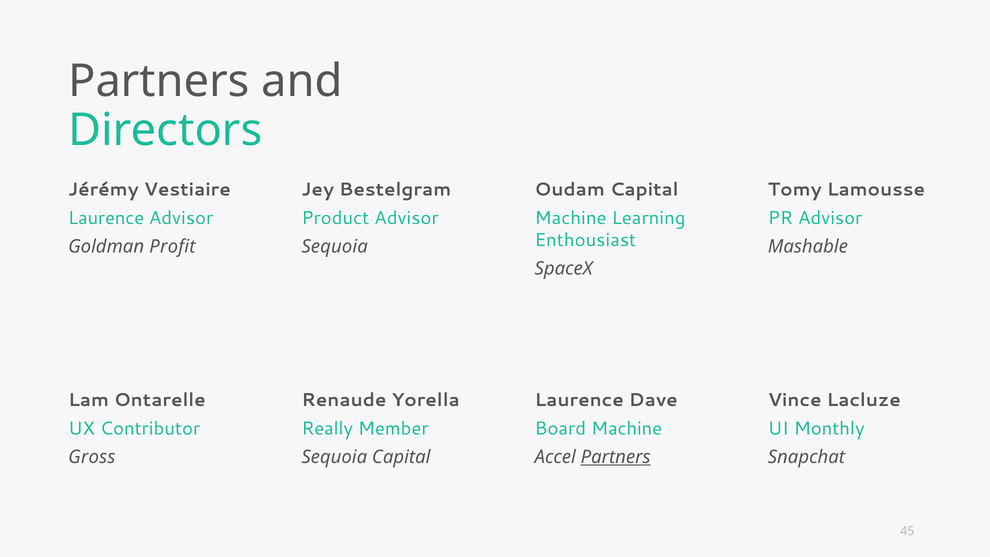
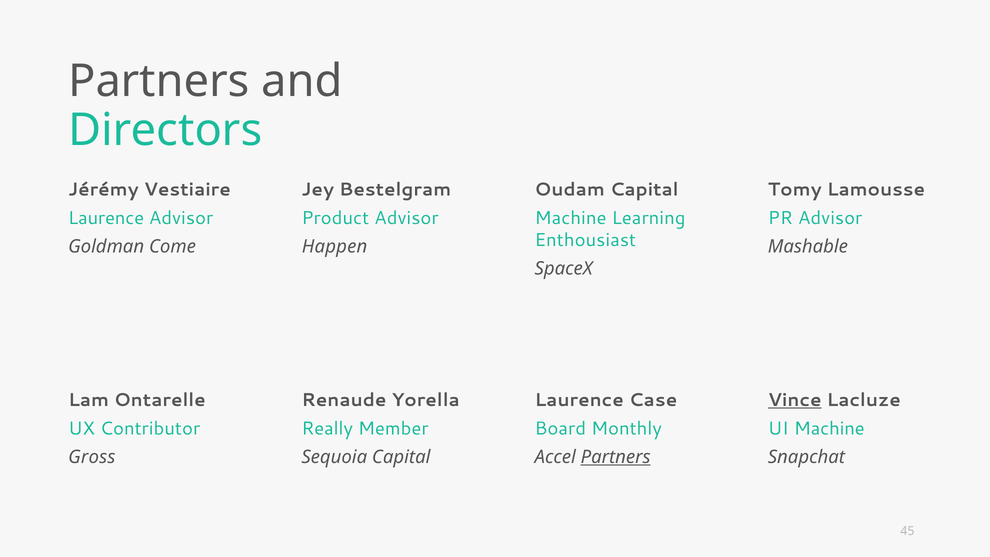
Profit: Profit -> Come (172, 246)
Sequoia: Sequoia -> Happen (335, 246)
Dave: Dave -> Case (653, 400)
Vince underline: none -> present (795, 400)
Board Machine: Machine -> Monthly (627, 428)
UI Monthly: Monthly -> Machine (829, 428)
